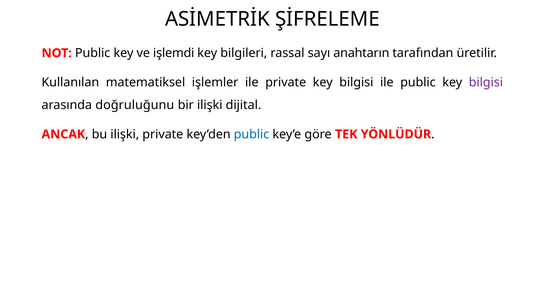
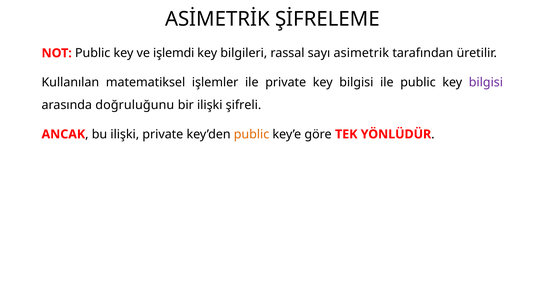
anahtarın: anahtarın -> asimetrik (361, 53)
dijital: dijital -> şifreli (243, 105)
public colour: blue -> orange (252, 134)
